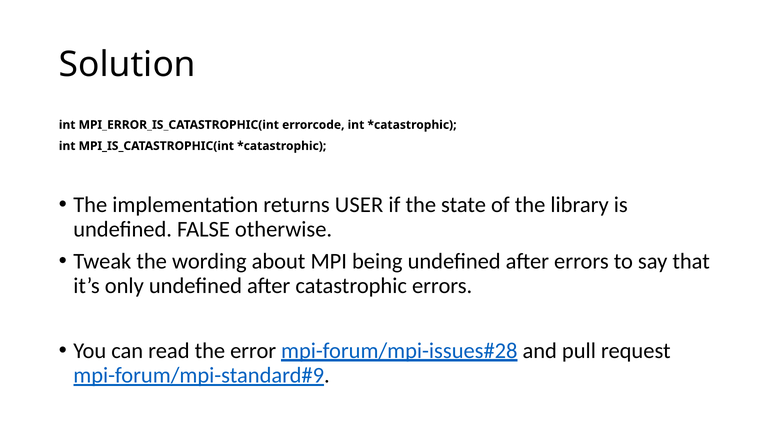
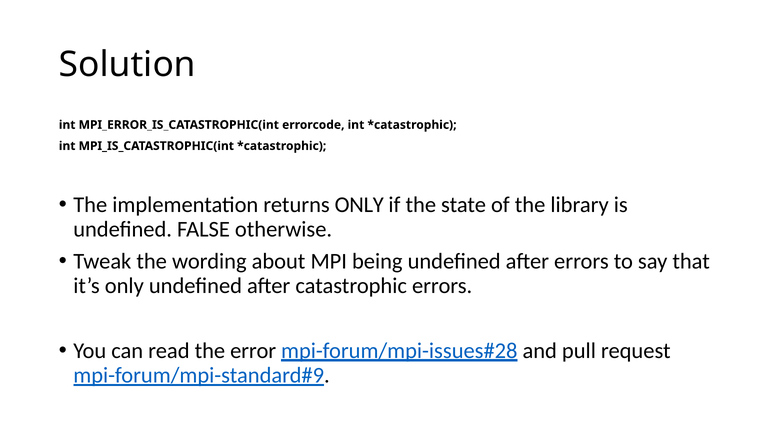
returns USER: USER -> ONLY (359, 205)
